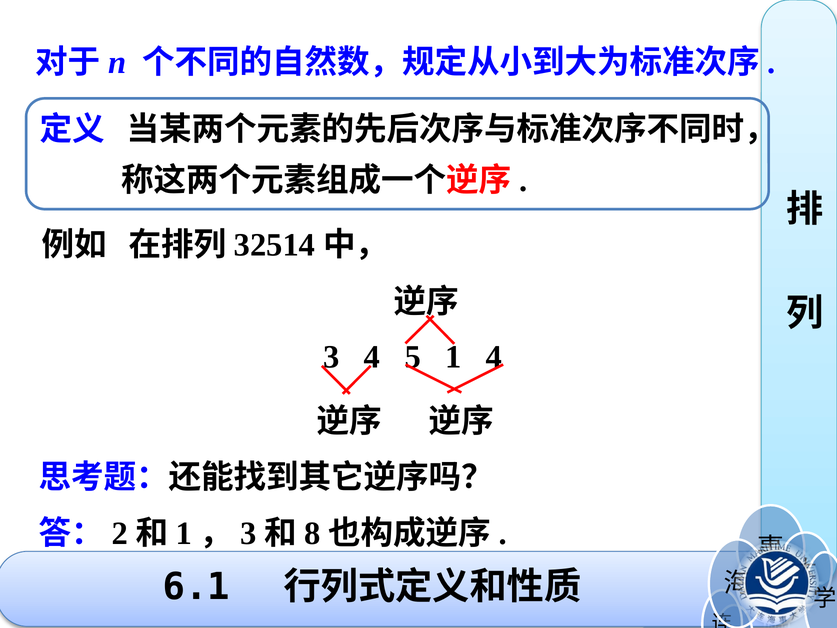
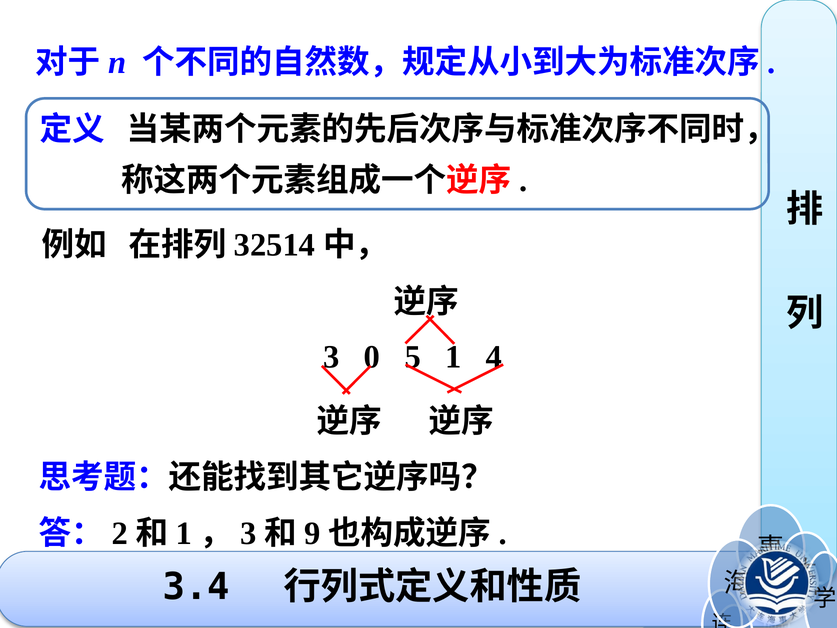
3 4: 4 -> 0 (372, 357)
8: 8 -> 9 (313, 533)
6.1: 6.1 -> 3.4 (196, 587)
